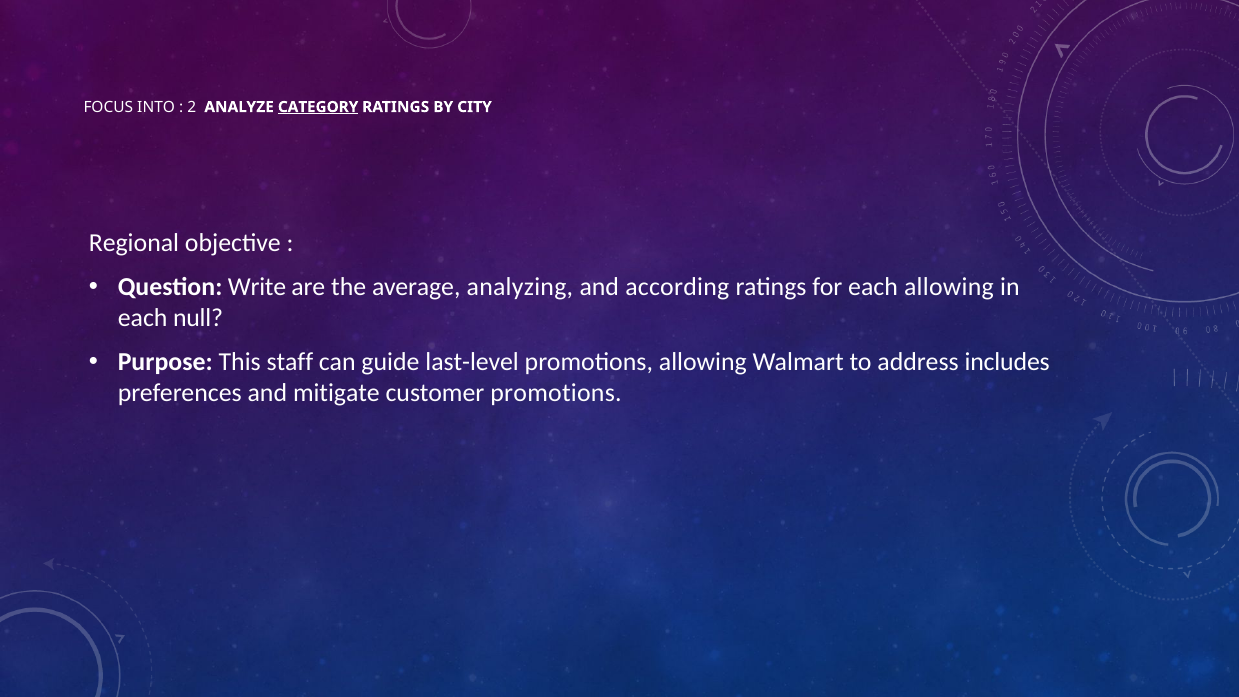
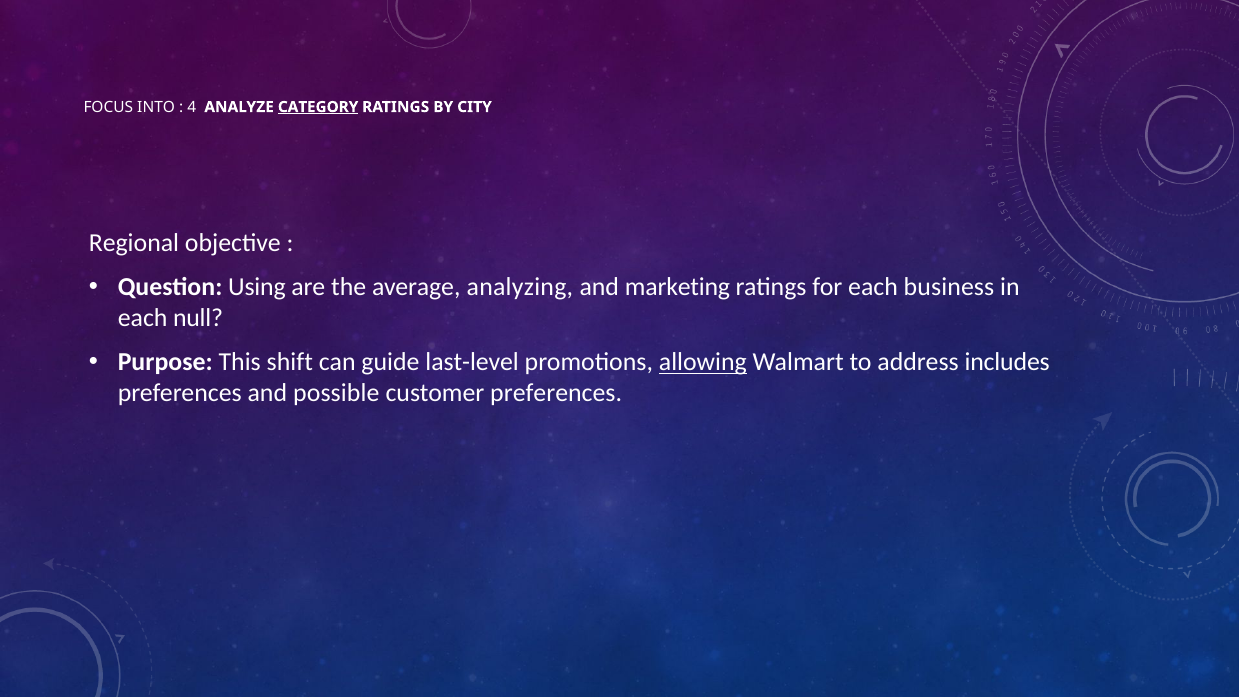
2: 2 -> 4 (192, 107)
Write: Write -> Using (257, 287)
according: according -> marketing (677, 287)
each allowing: allowing -> business (949, 287)
staff: staff -> shift (290, 362)
allowing underline: none -> present (703, 362)
mitigate: mitigate -> possible (336, 393)
customer promotions: promotions -> preferences (556, 393)
